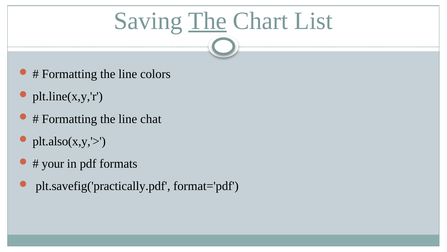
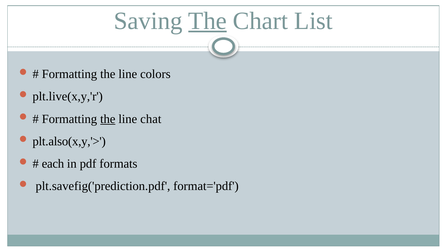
plt.line(x,y,'r: plt.line(x,y,'r -> plt.live(x,y,'r (68, 96)
the underline: none -> present (108, 119)
your: your -> each (53, 163)
plt.savefig('practically.pdf: plt.savefig('practically.pdf -> plt.savefig('prediction.pdf (103, 186)
